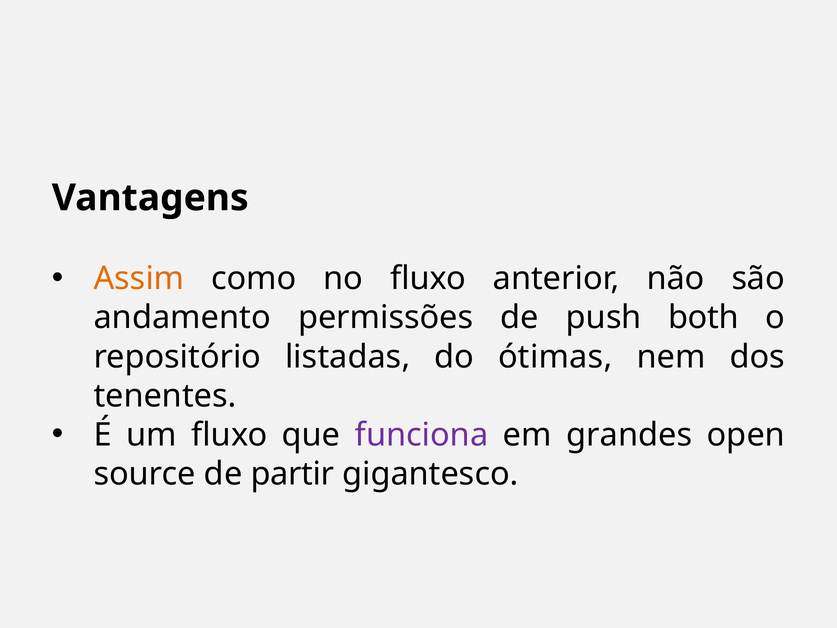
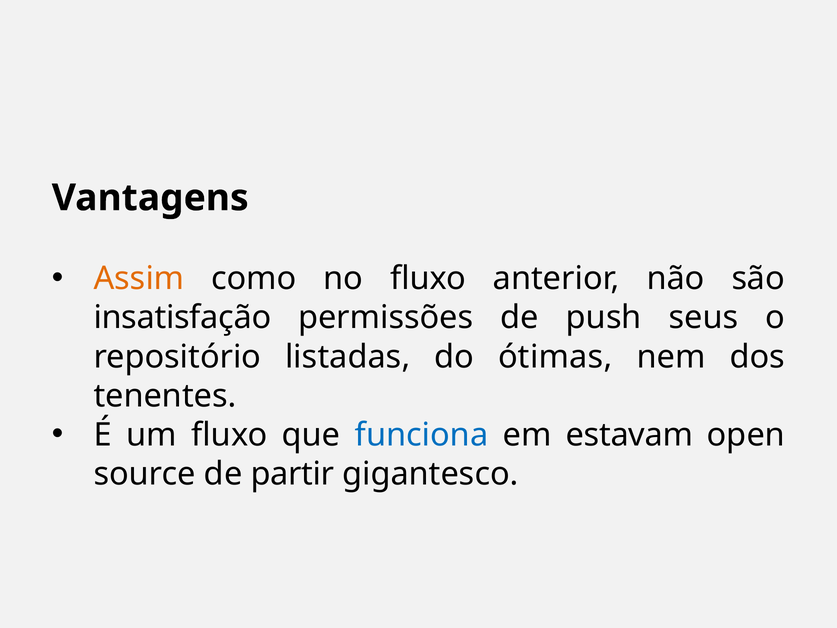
andamento: andamento -> insatisfação (182, 318)
both: both -> seus (703, 318)
funciona colour: purple -> blue (422, 435)
grandes: grandes -> estavam (629, 435)
